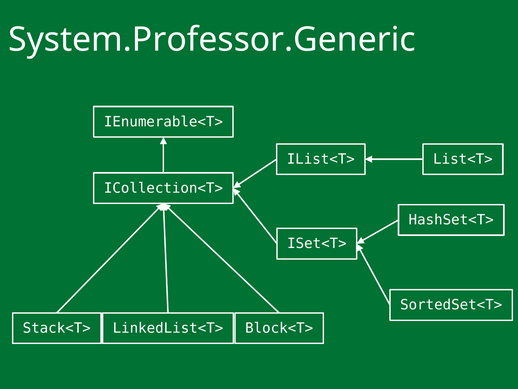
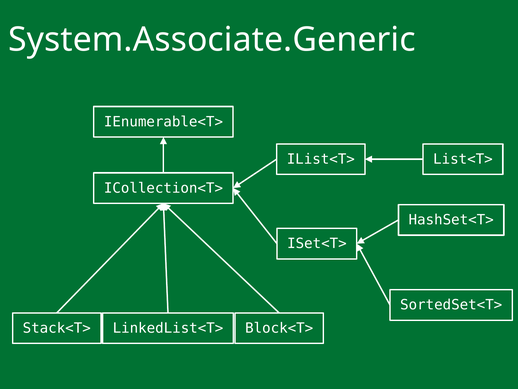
System.Professor.Generic: System.Professor.Generic -> System.Associate.Generic (212, 40)
